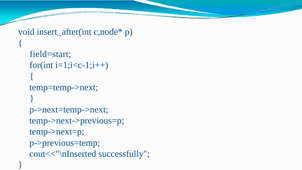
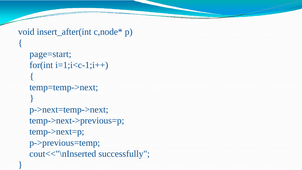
field=start: field=start -> page=start (50, 54)
